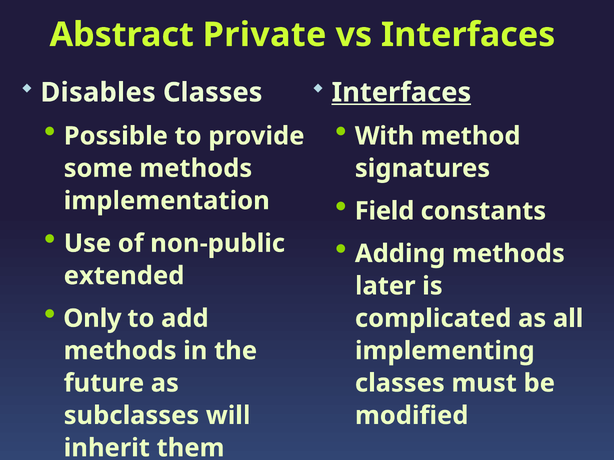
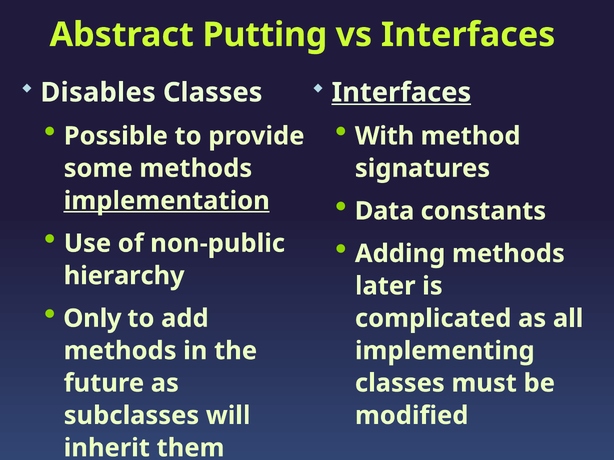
Private: Private -> Putting (265, 35)
implementation underline: none -> present (167, 201)
Field: Field -> Data (385, 211)
extended: extended -> hierarchy (124, 276)
